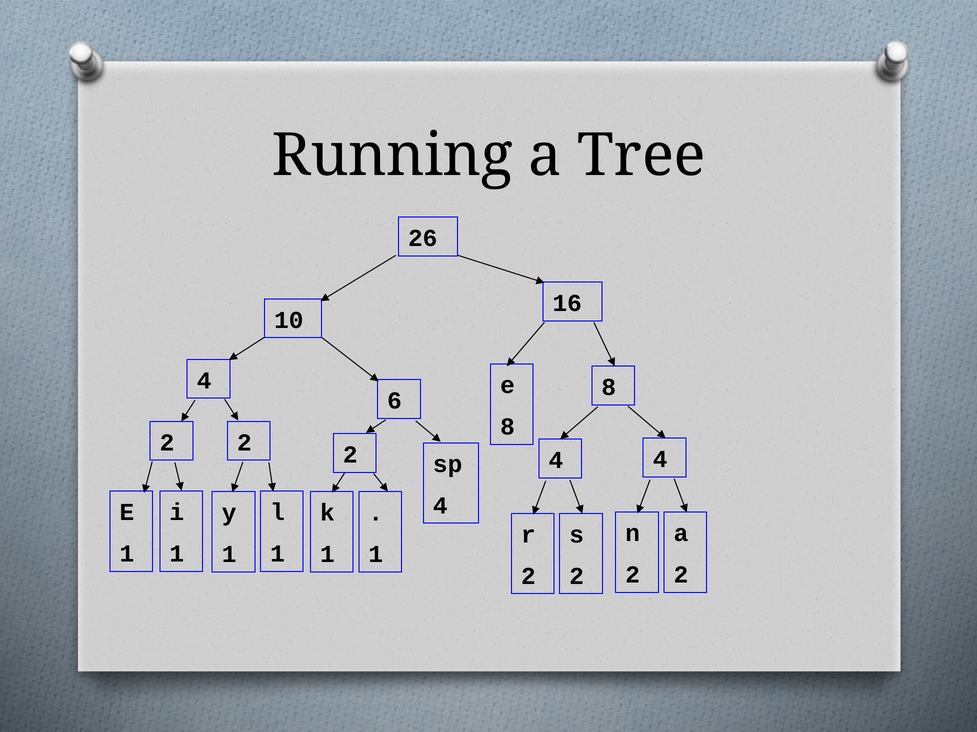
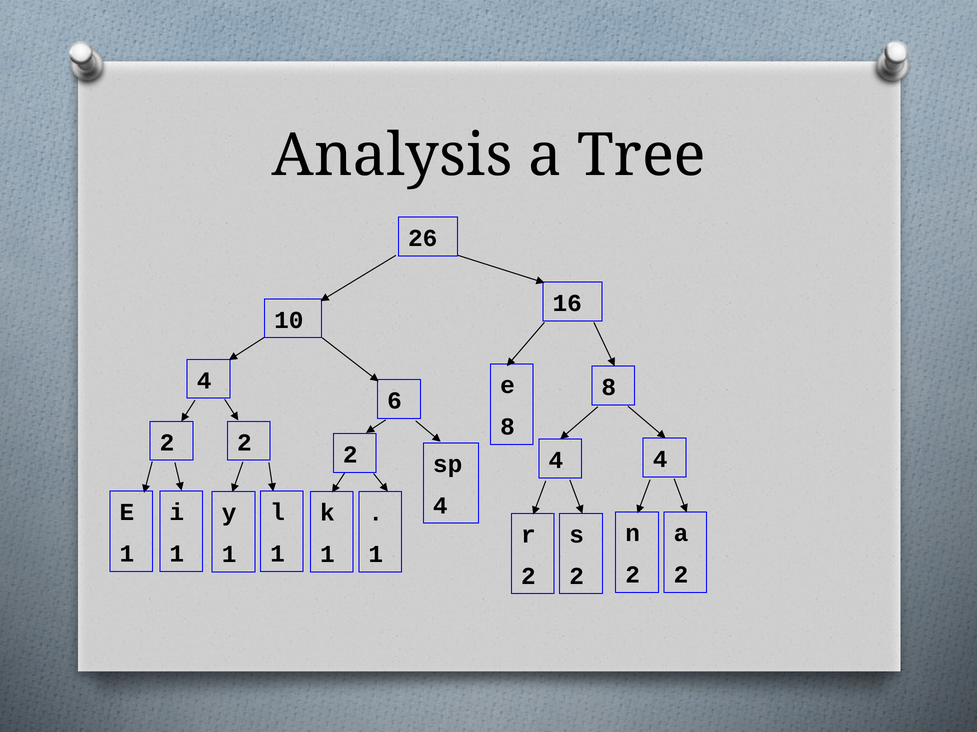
Running: Running -> Analysis (392, 156)
